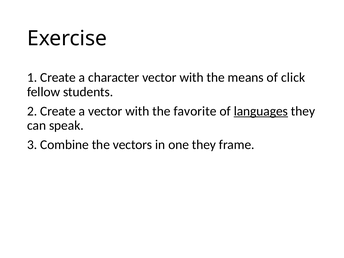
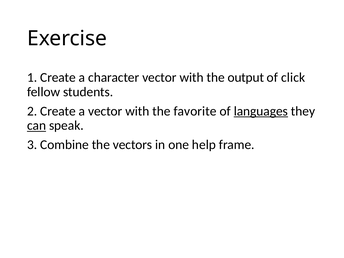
means: means -> output (246, 78)
can underline: none -> present (37, 126)
one they: they -> help (204, 145)
